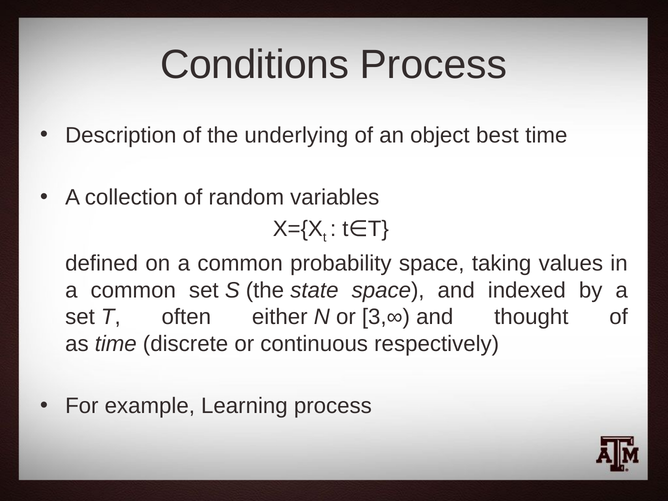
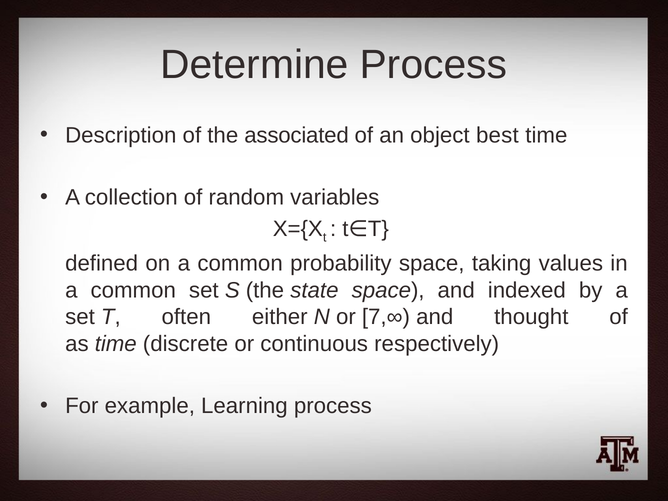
Conditions: Conditions -> Determine (254, 65)
underlying: underlying -> associated (297, 135)
3,∞: 3,∞ -> 7,∞ (386, 317)
